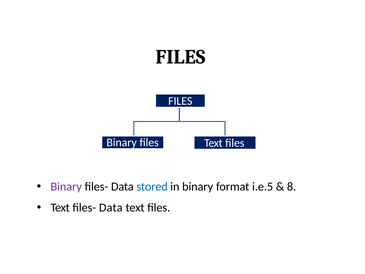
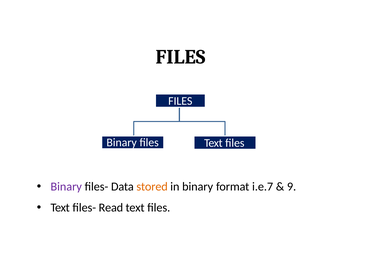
stored colour: blue -> orange (152, 187)
i.e.5: i.e.5 -> i.e.7 (263, 187)
8: 8 -> 9 (292, 187)
Text files- Data: Data -> Read (111, 208)
